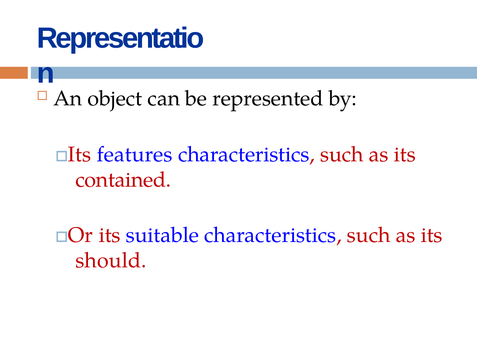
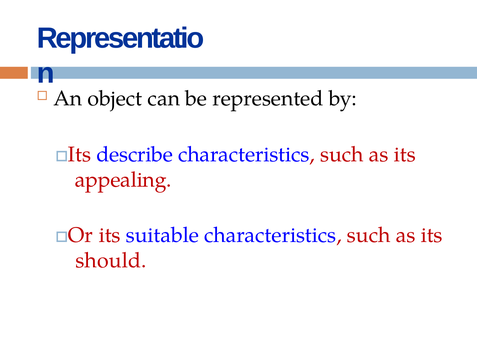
features: features -> describe (135, 154)
contained: contained -> appealing (123, 180)
